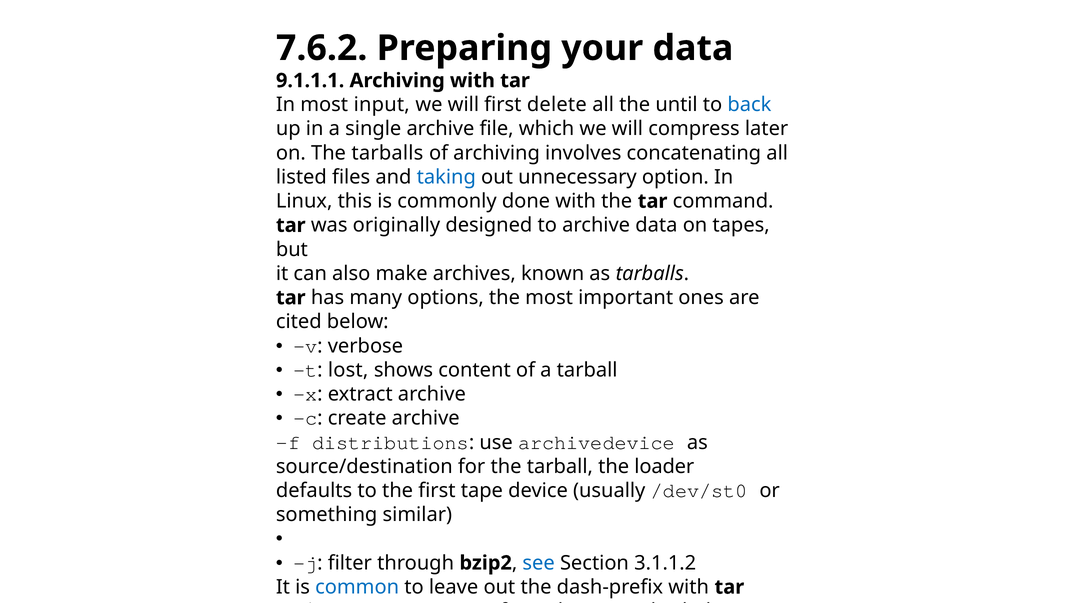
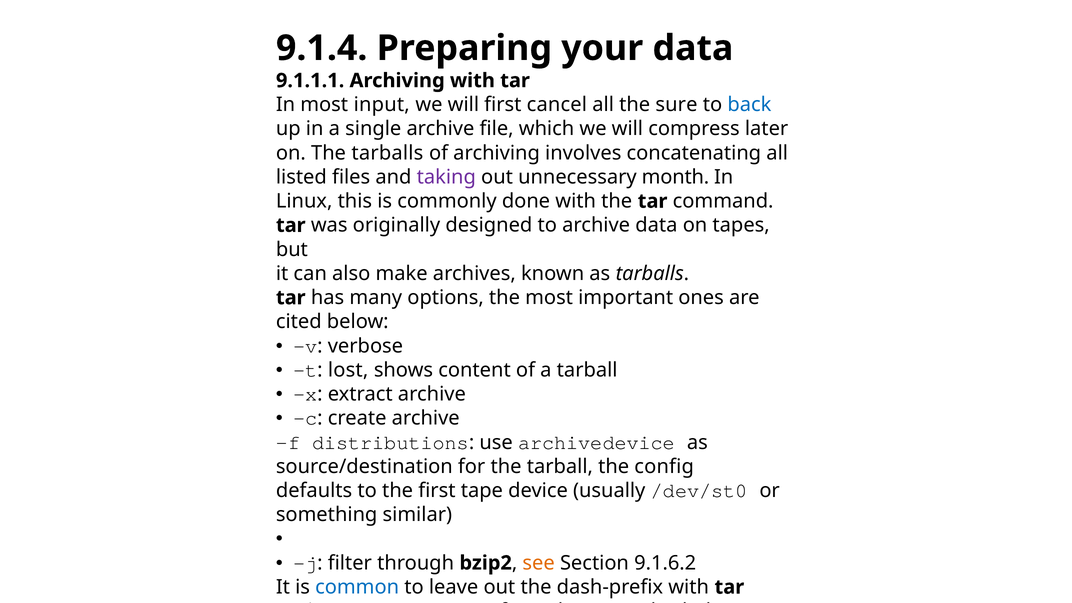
7.6.2: 7.6.2 -> 9.1.4 (322, 48)
delete: delete -> cancel (557, 105)
until: until -> sure (676, 105)
taking colour: blue -> purple (446, 177)
option: option -> month (675, 177)
loader: loader -> config (664, 466)
see colour: blue -> orange (539, 563)
3.1.1.2: 3.1.1.2 -> 9.1.6.2 (665, 563)
